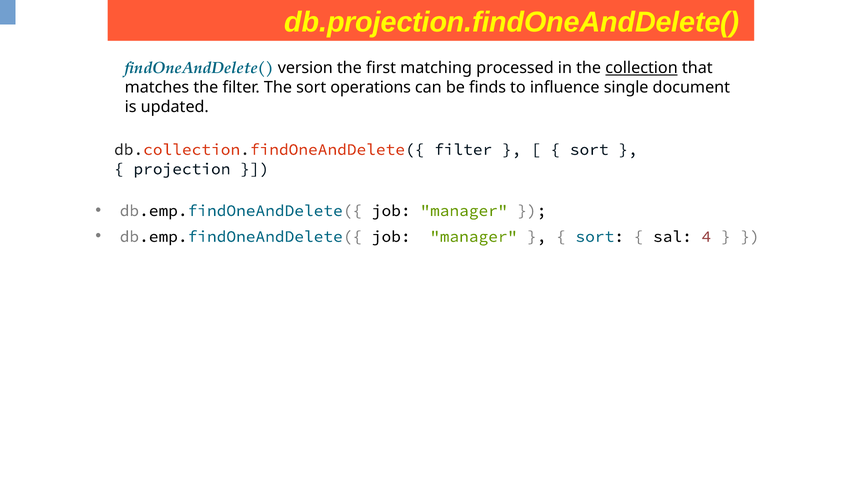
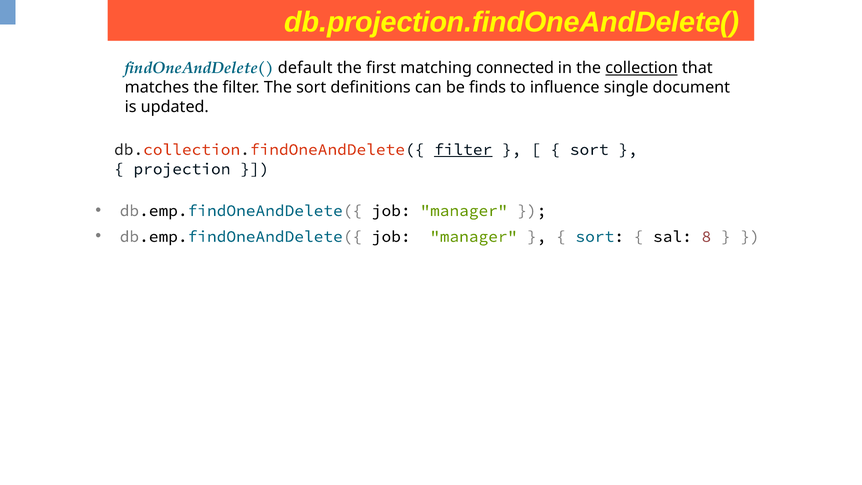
version: version -> default (305, 68)
processed: processed -> connected (515, 68)
operations: operations -> definitions (371, 87)
filter underline: none -> present (463, 149)
4: 4 -> 8 (706, 236)
